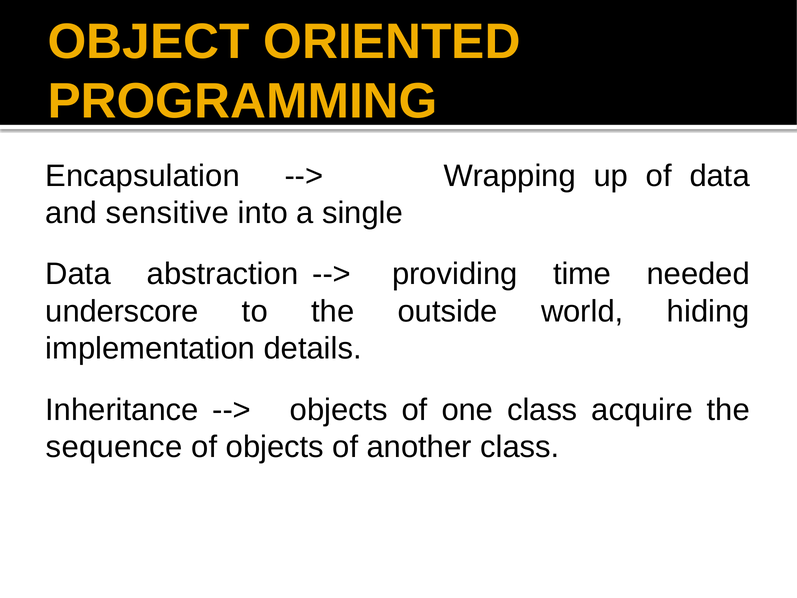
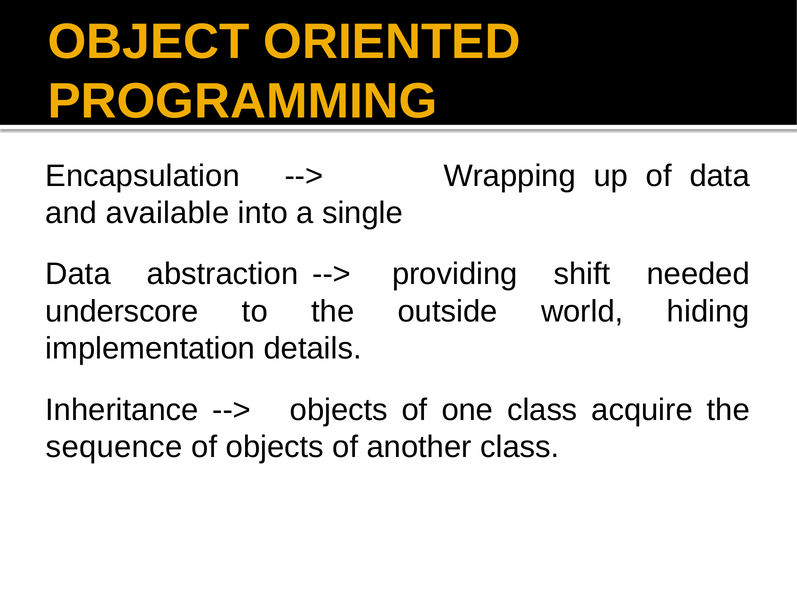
sensitive: sensitive -> available (167, 213)
time: time -> shift (582, 274)
